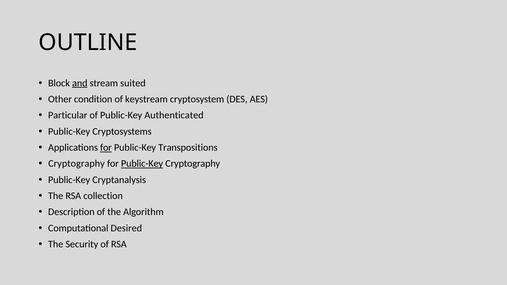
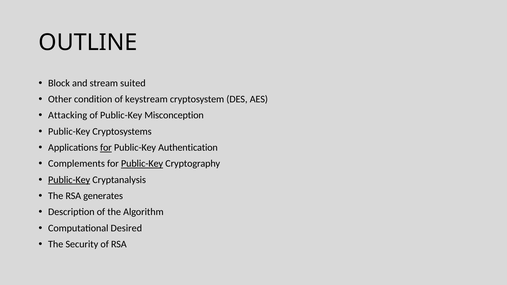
and underline: present -> none (80, 83)
Particular: Particular -> Attacking (68, 115)
Authenticated: Authenticated -> Misconception (174, 115)
Transpositions: Transpositions -> Authentication (188, 148)
Cryptography: Cryptography -> Complements (77, 164)
Public-Key underline: none -> present (69, 180)
collection: collection -> generates (103, 196)
